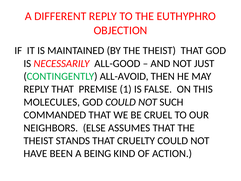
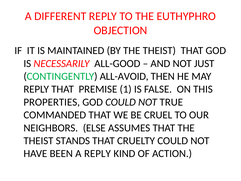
MOLECULES: MOLECULES -> PROPERTIES (52, 102)
SUCH: SUCH -> TRUE (171, 102)
A BEING: BEING -> REPLY (97, 153)
